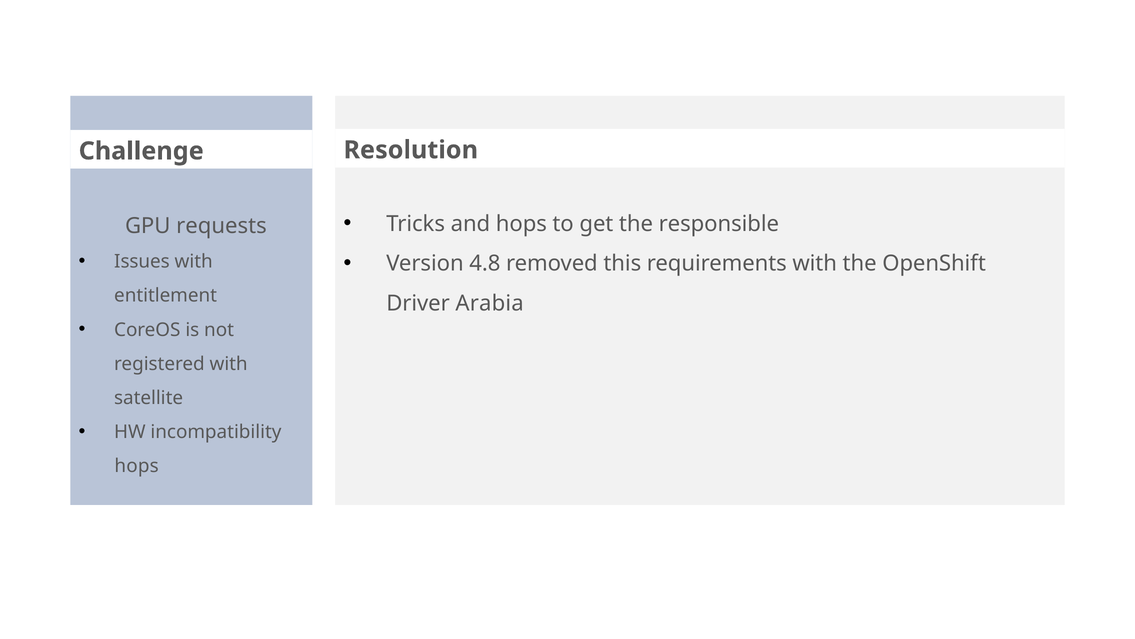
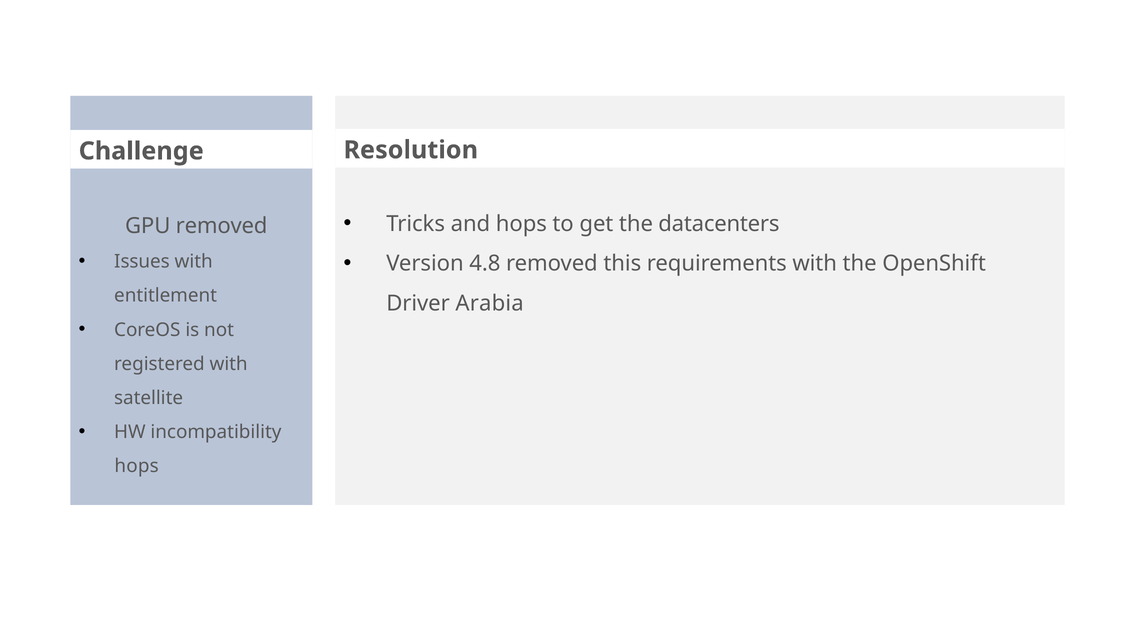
responsible: responsible -> datacenters (719, 224)
GPU requests: requests -> removed (222, 226)
